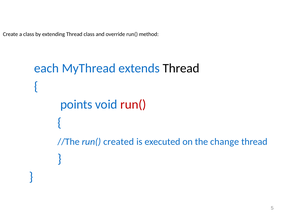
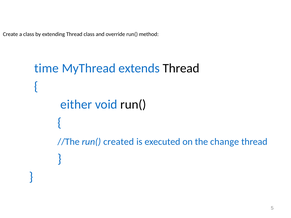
each: each -> time (47, 68)
points: points -> either (76, 105)
run( colour: red -> black (133, 105)
